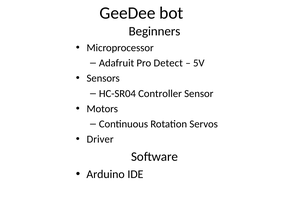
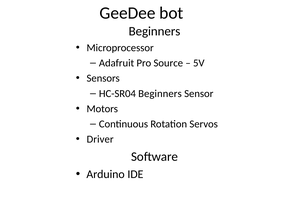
Detect: Detect -> Source (168, 63)
HC-SR04 Controller: Controller -> Beginners (160, 94)
